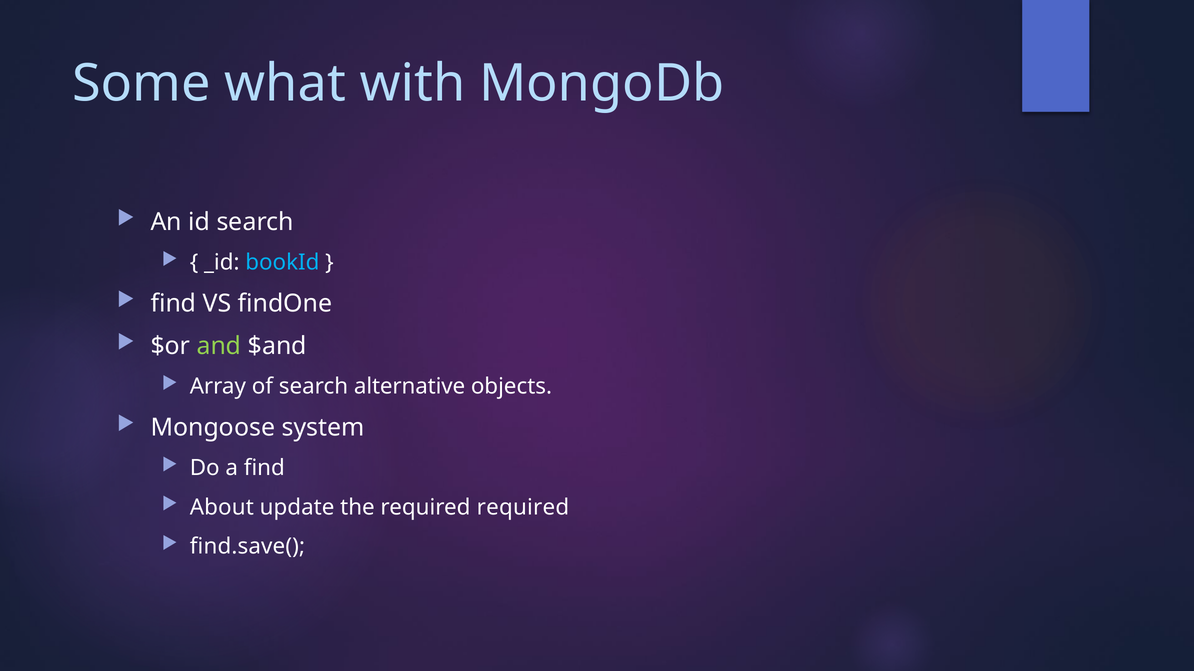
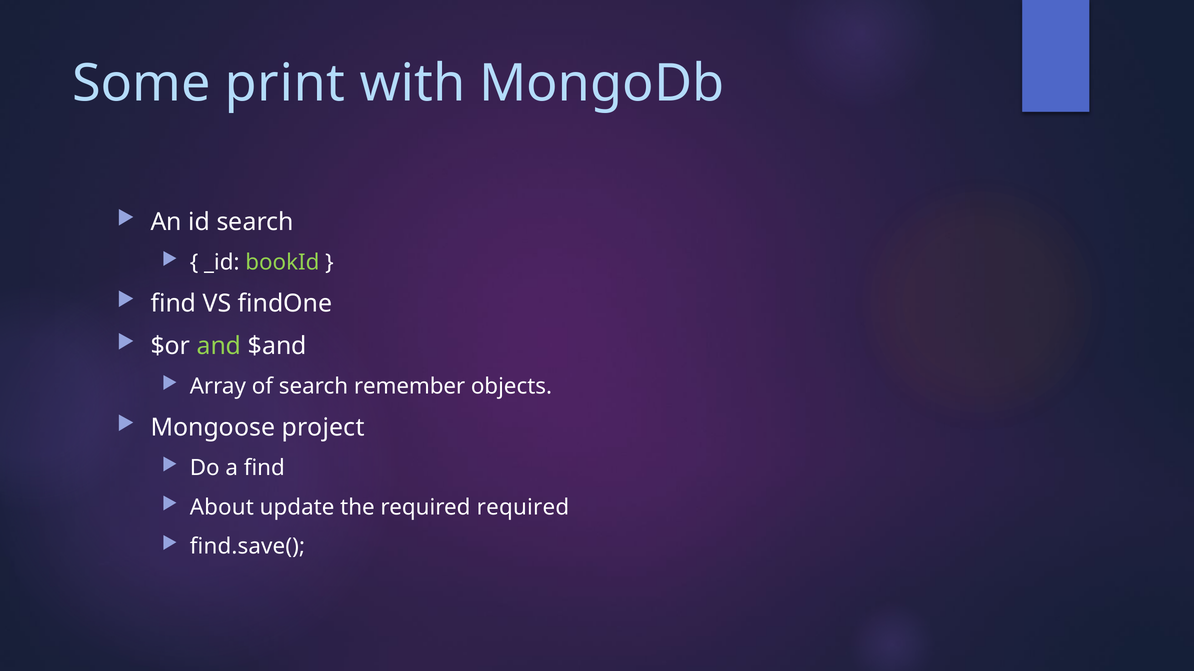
what: what -> print (285, 84)
bookId colour: light blue -> light green (282, 263)
alternative: alternative -> remember (410, 387)
system: system -> project (323, 428)
